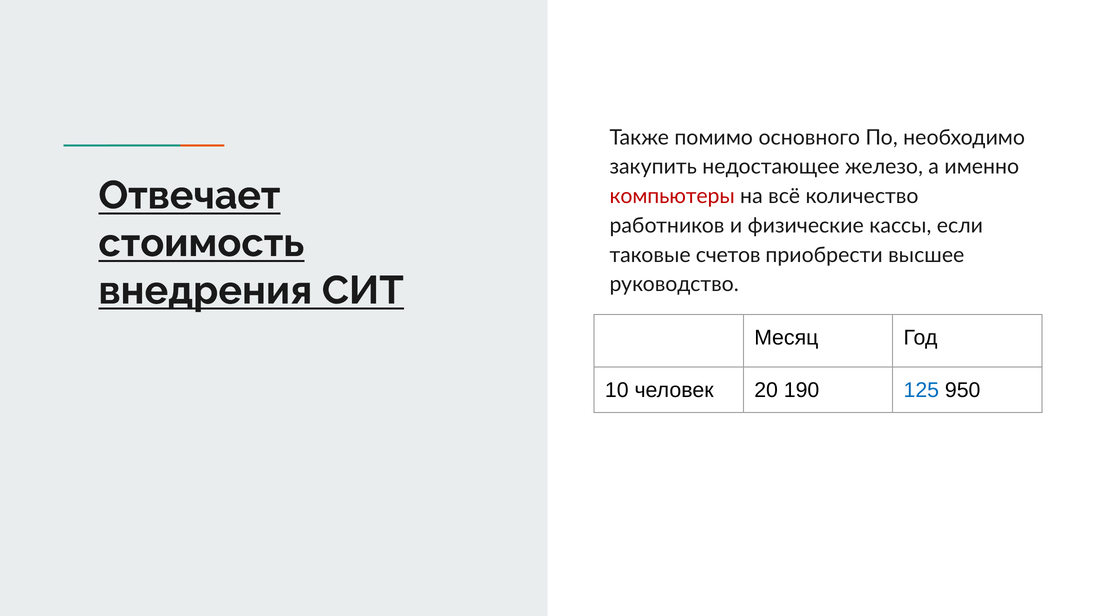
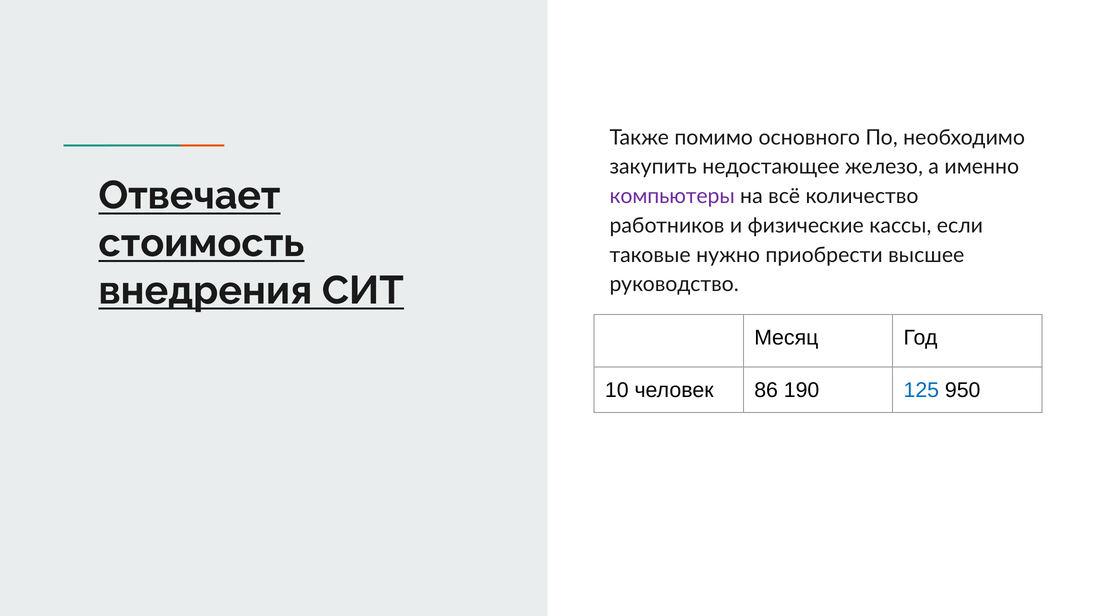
компьютеры colour: red -> purple (672, 196)
счетов: счетов -> нужно (728, 255)
20: 20 -> 86 (766, 390)
